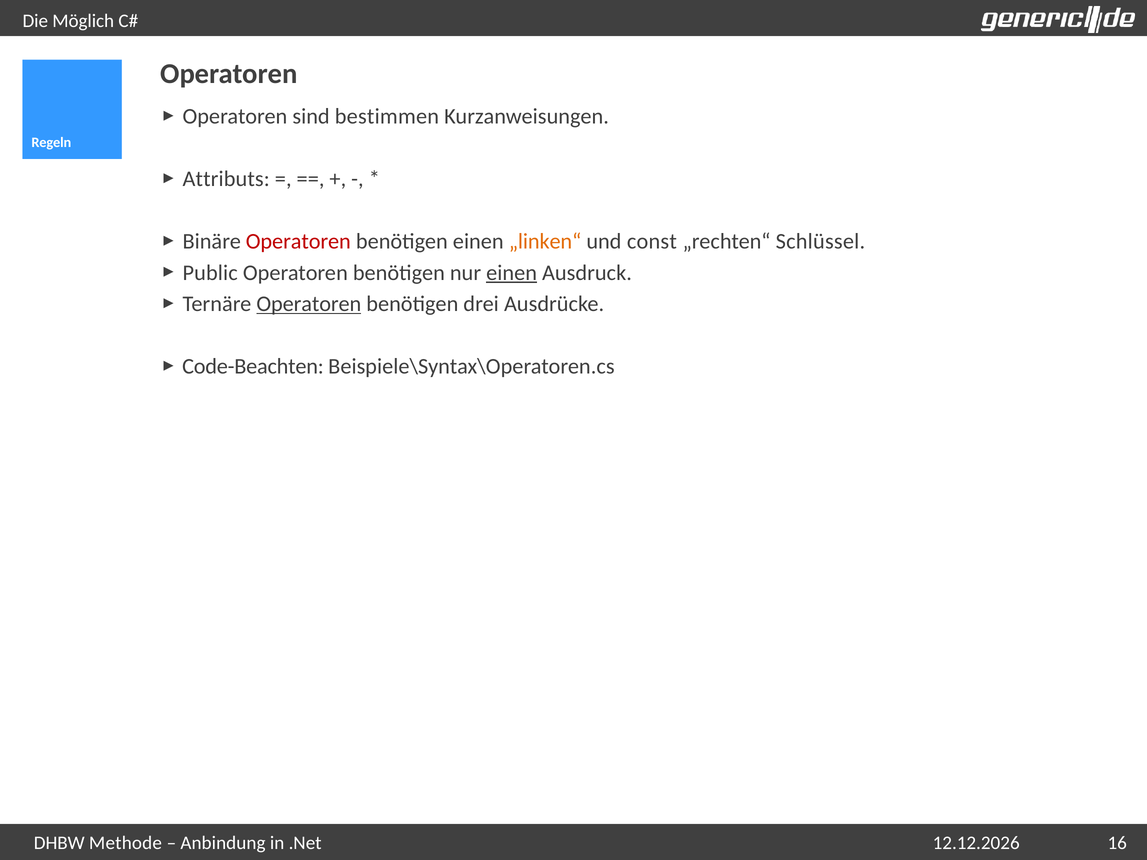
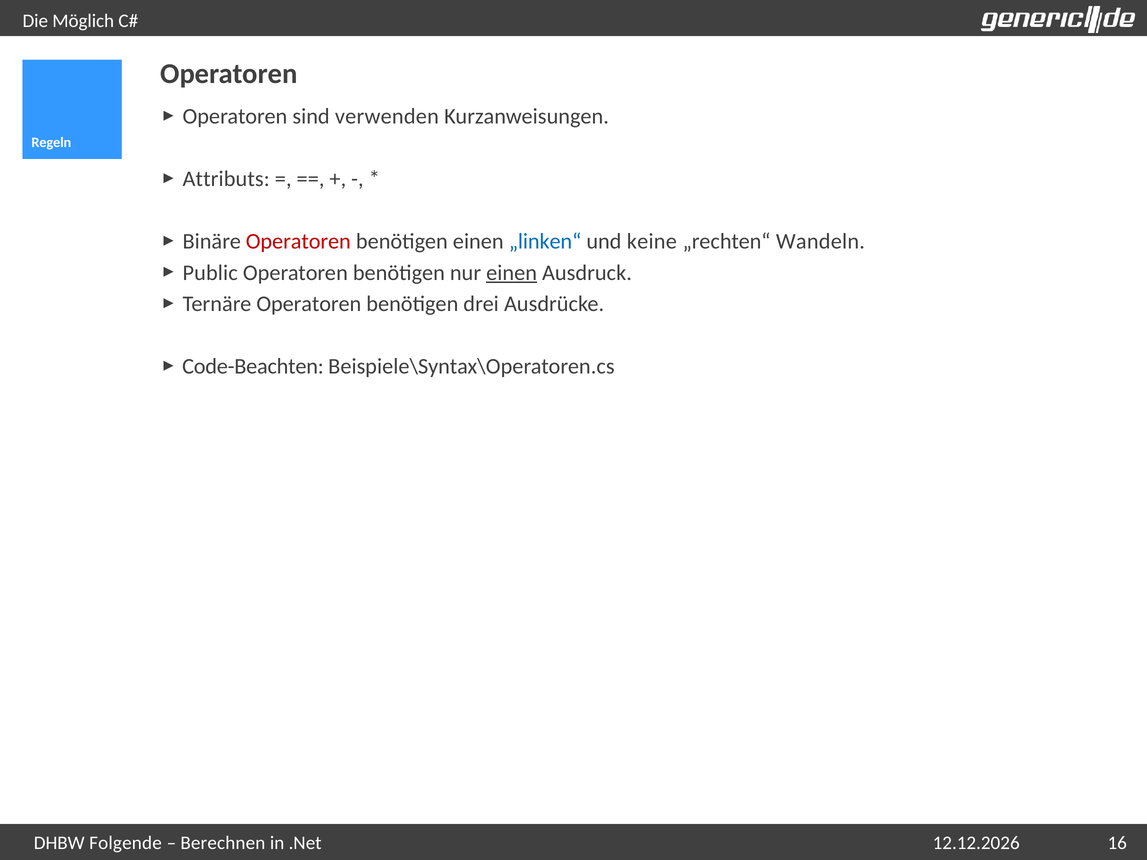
bestimmen: bestimmen -> verwenden (387, 117)
„linken“ colour: orange -> blue (545, 242)
const: const -> keine (652, 242)
Schlüssel: Schlüssel -> Wandeln (820, 242)
Operatoren underline: present -> none (309, 304)
Methode: Methode -> Folgende (125, 843)
Anbindung: Anbindung -> Berechnen (223, 843)
